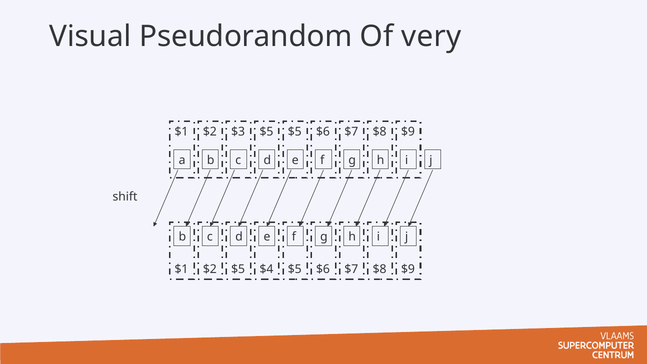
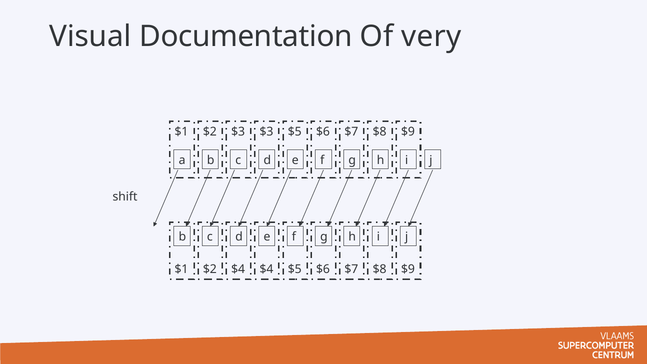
Pseudorandom: Pseudorandom -> Documentation (246, 36)
$3 $5: $5 -> $3 (266, 132)
$2 $5: $5 -> $4 (238, 269)
